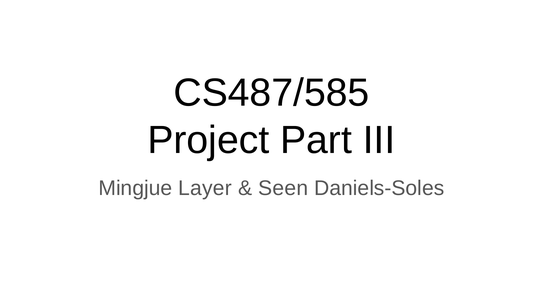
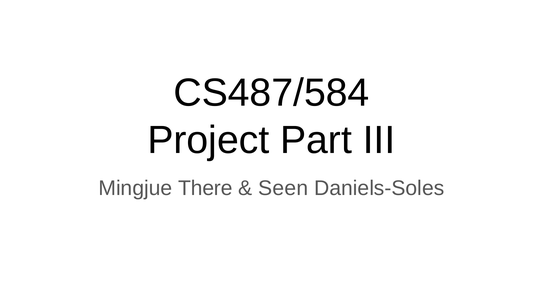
CS487/585: CS487/585 -> CS487/584 (271, 93)
Layer: Layer -> There (205, 188)
